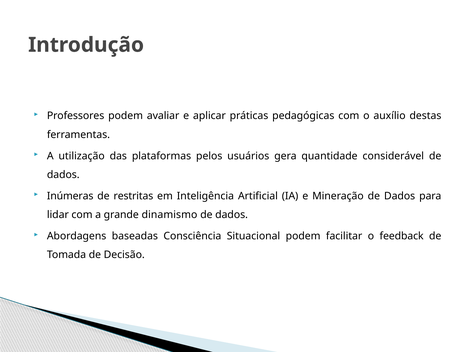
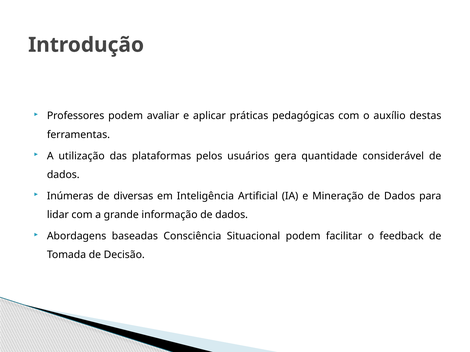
restritas: restritas -> diversas (133, 196)
dinamismo: dinamismo -> informação (170, 215)
